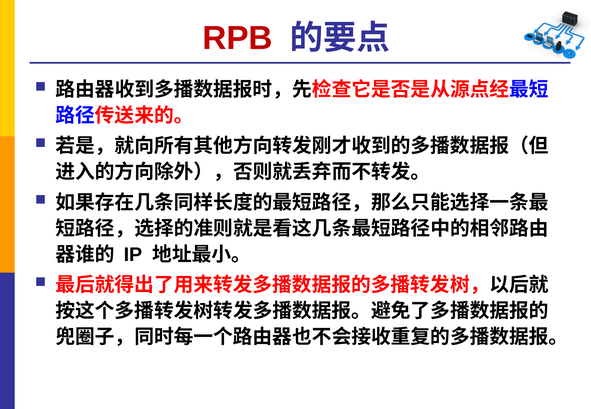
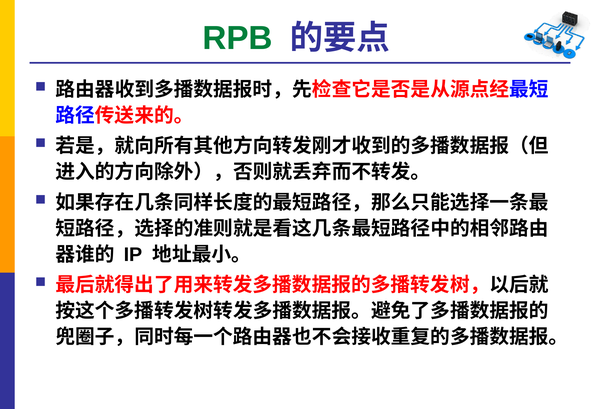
RPB colour: red -> green (238, 38)
